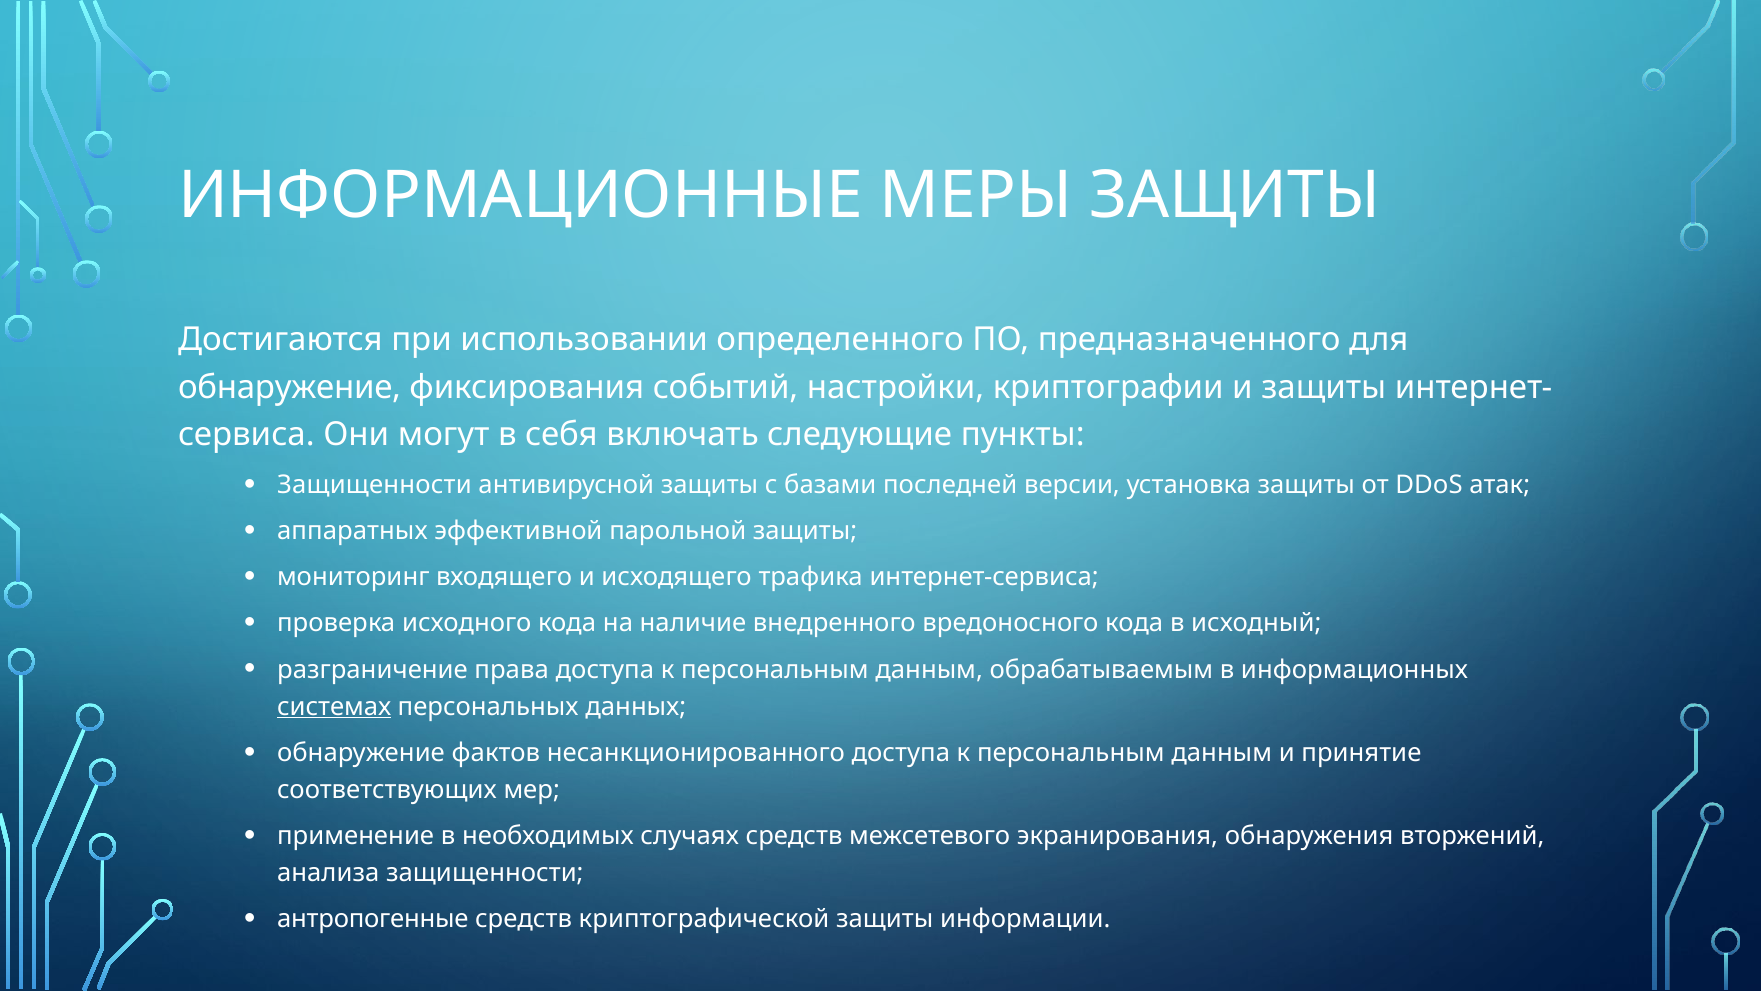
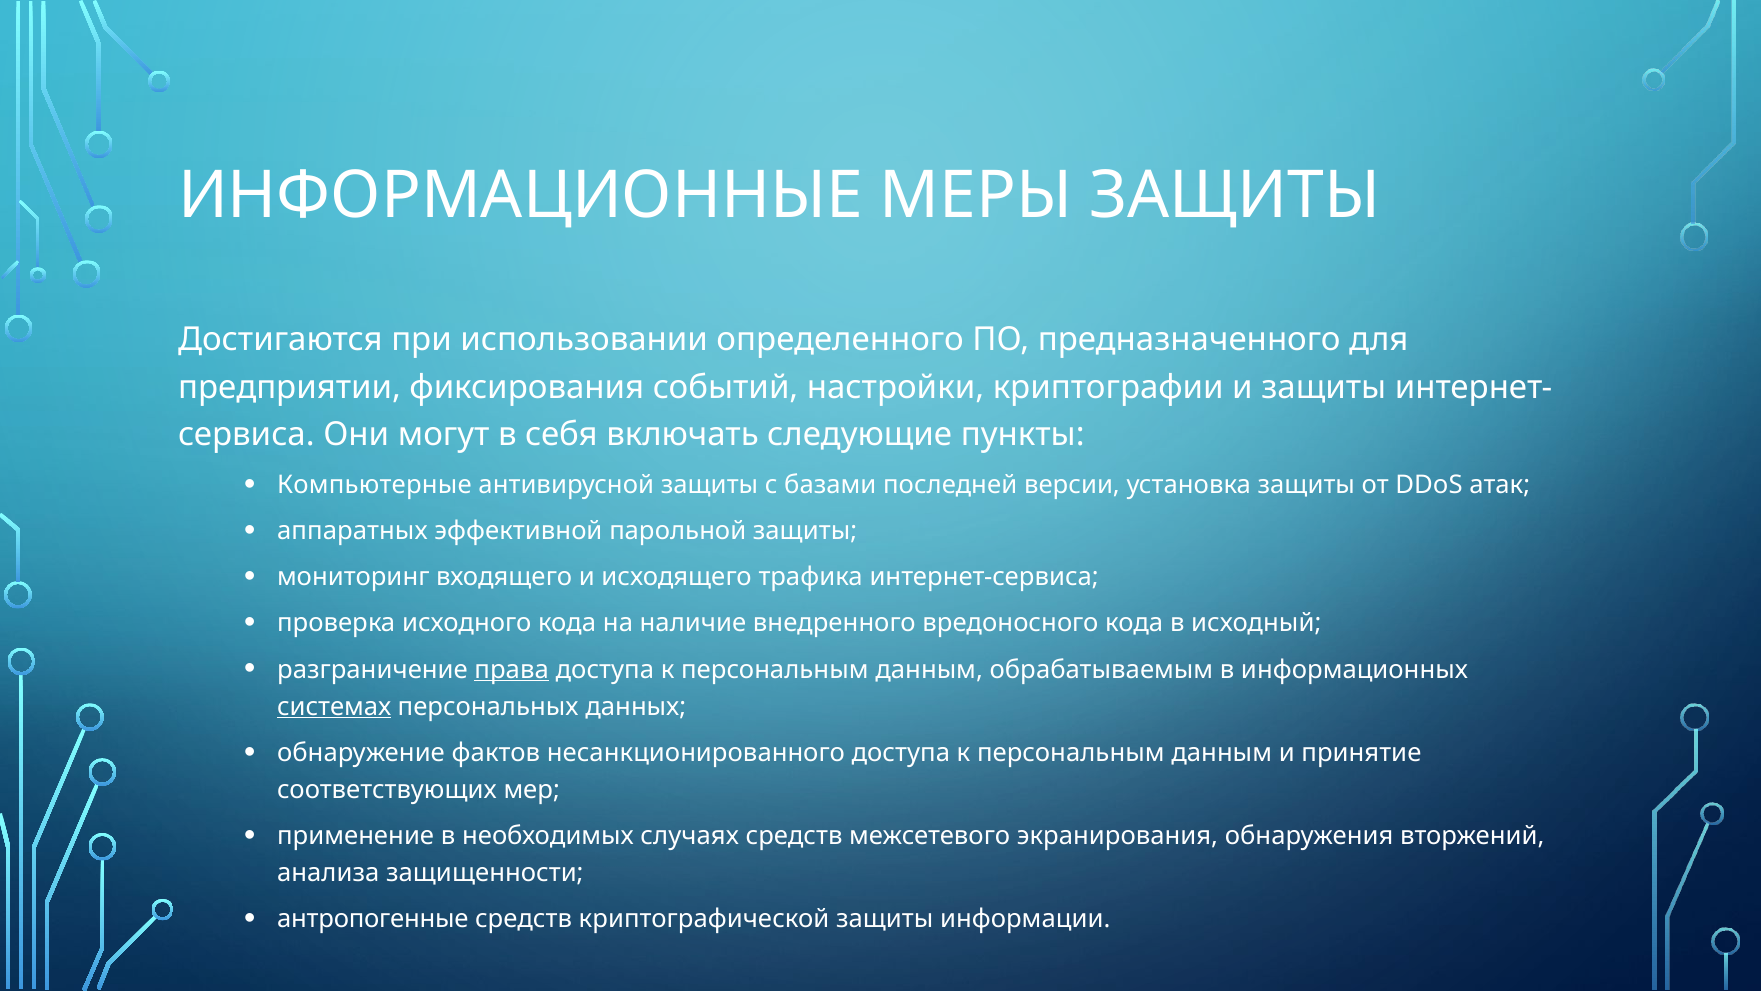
обнаружение: обнаружение -> предприятии (289, 387)
Защищенности: Защищенности -> Компьютерные (374, 485)
права underline: none -> present (512, 669)
